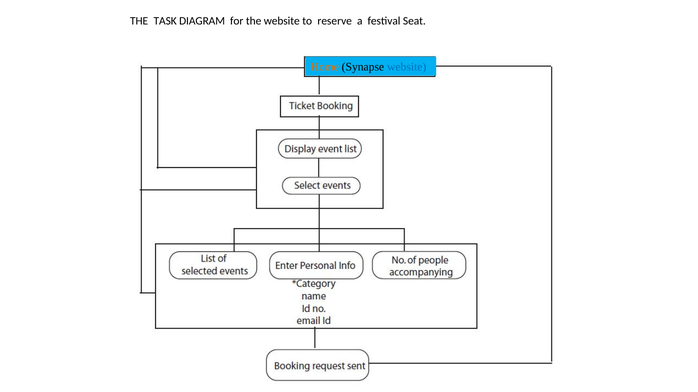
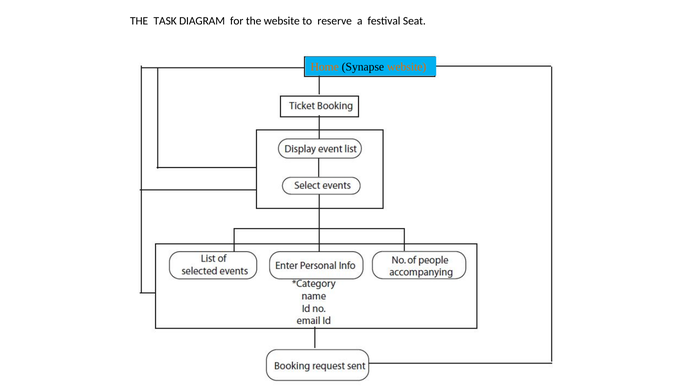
website colour: blue -> orange (407, 67)
